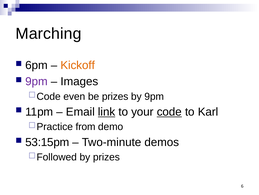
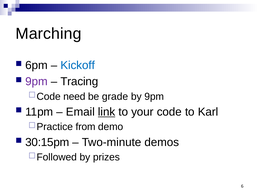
Kickoff colour: orange -> blue (78, 65)
Images: Images -> Tracing (79, 81)
even: even -> need (74, 96)
be prizes: prizes -> grade (115, 96)
code underline: present -> none (169, 111)
53:15pm: 53:15pm -> 30:15pm (47, 142)
